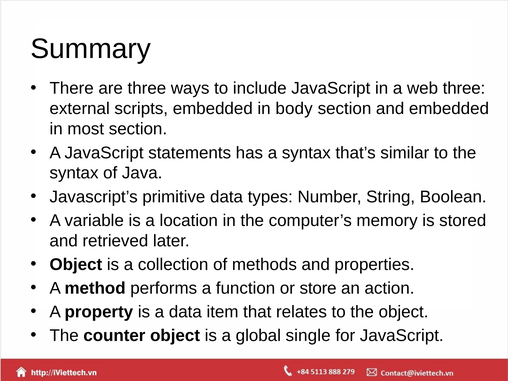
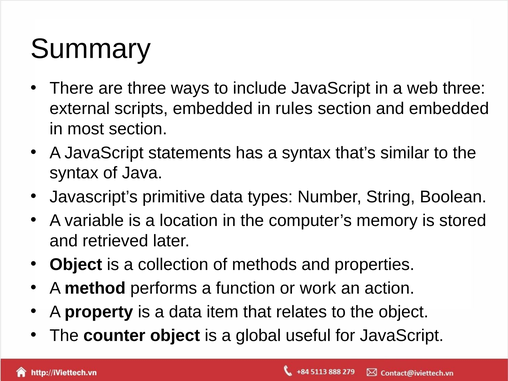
body: body -> rules (294, 109)
store: store -> work (318, 288)
single: single -> useful (308, 336)
